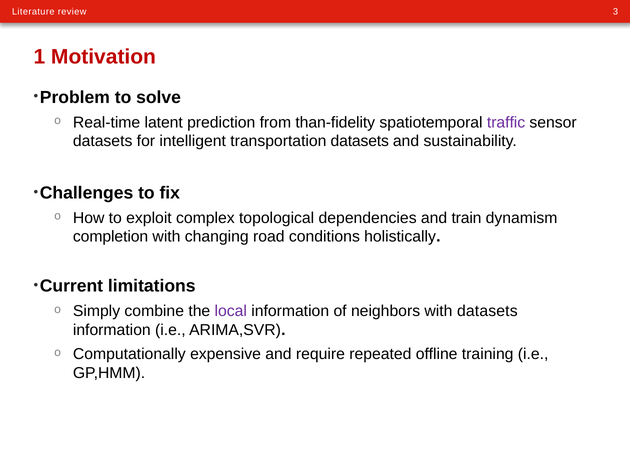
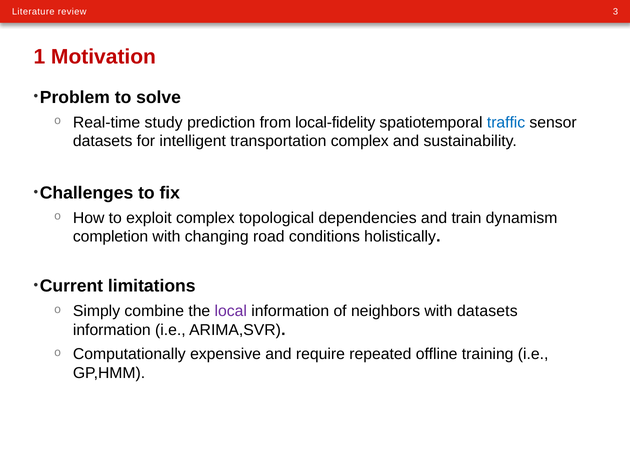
latent: latent -> study (164, 122)
than-fidelity: than-fidelity -> local-fidelity (335, 122)
traffic colour: purple -> blue (506, 122)
transportation datasets: datasets -> complex (360, 141)
